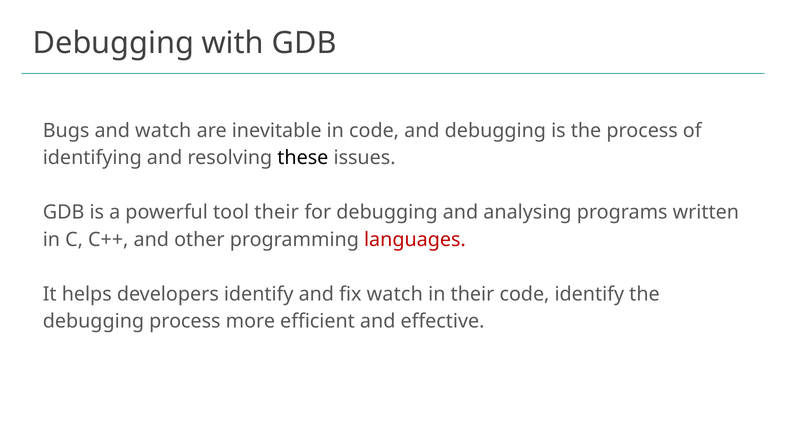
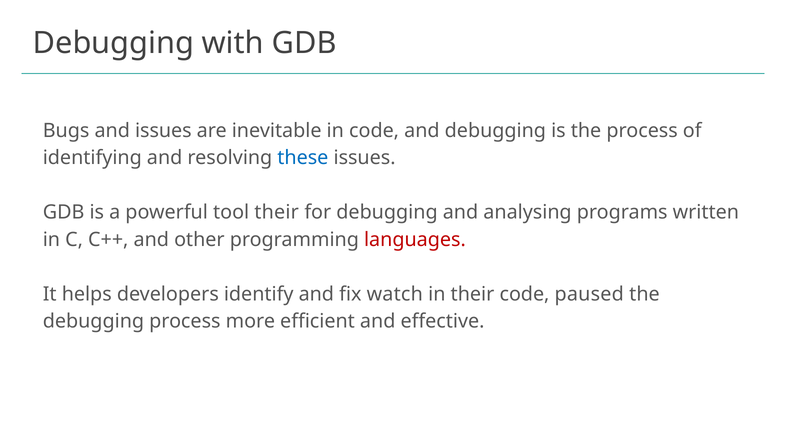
and watch: watch -> issues (163, 130)
these colour: black -> blue (303, 158)
code identify: identify -> paused (589, 294)
